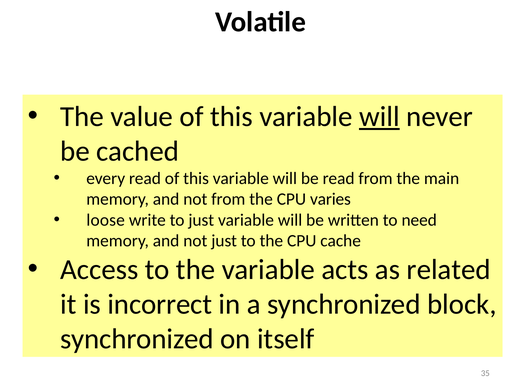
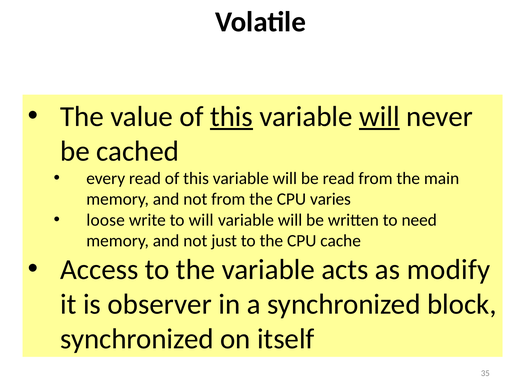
this underline: none -> present (232, 116)
to just: just -> will (201, 220)
related: related -> modify (449, 269)
incorrect: incorrect -> observer (160, 304)
